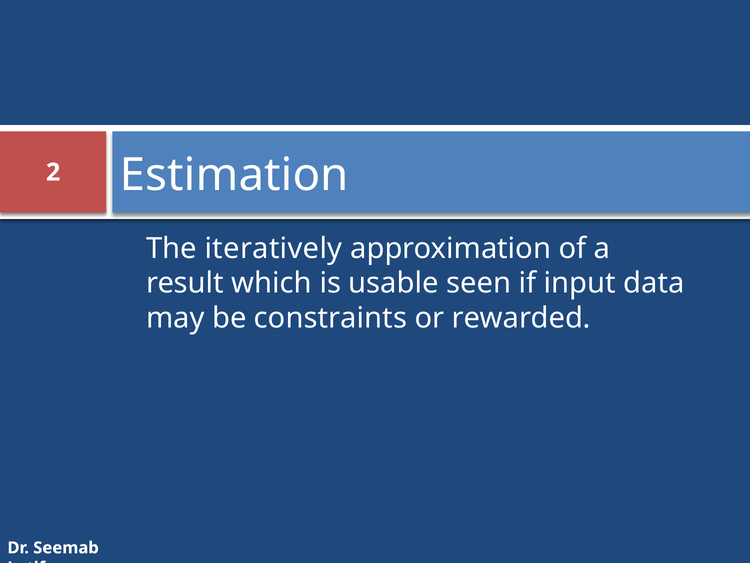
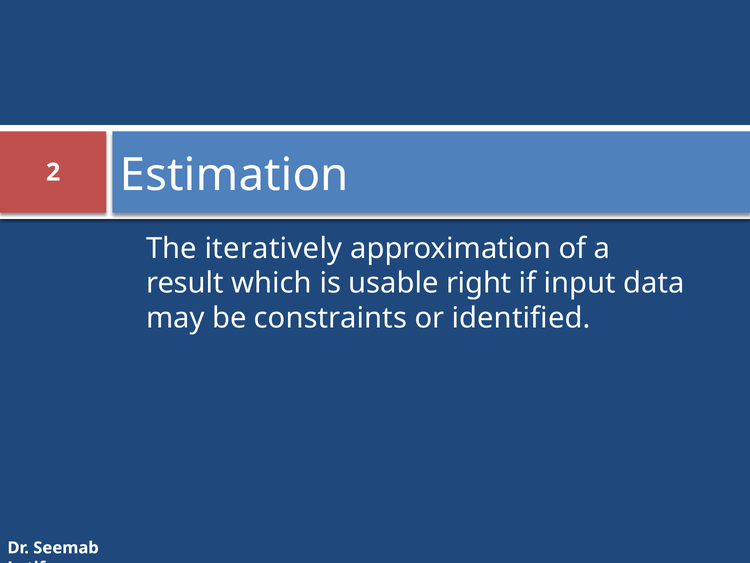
seen: seen -> right (479, 283)
rewarded: rewarded -> identified (521, 318)
